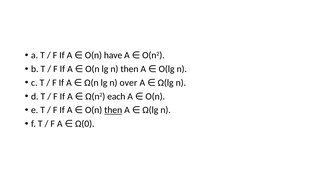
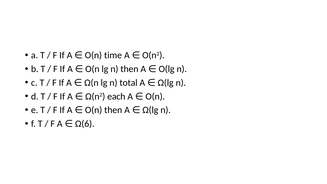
have: have -> time (113, 55)
over: over -> total (128, 83)
then underline: present -> none (113, 110)
Ω(0: Ω(0 -> Ω(6 (85, 124)
